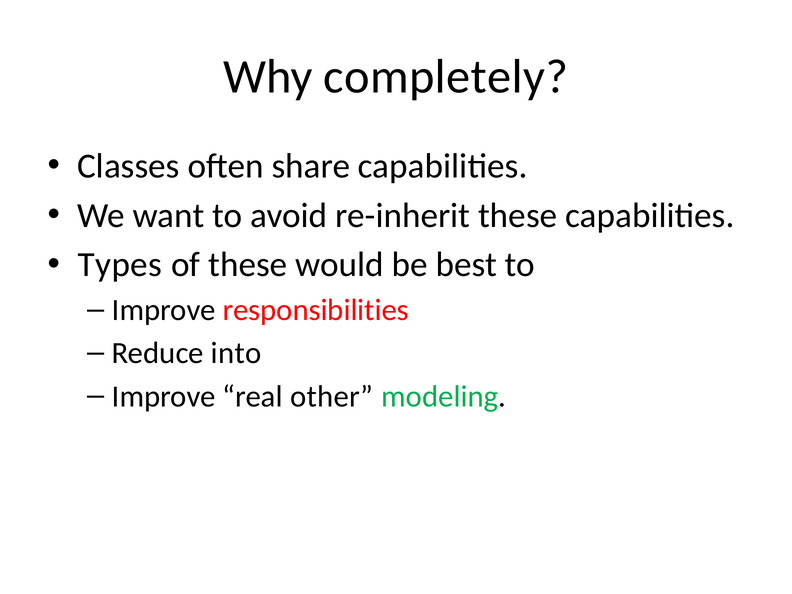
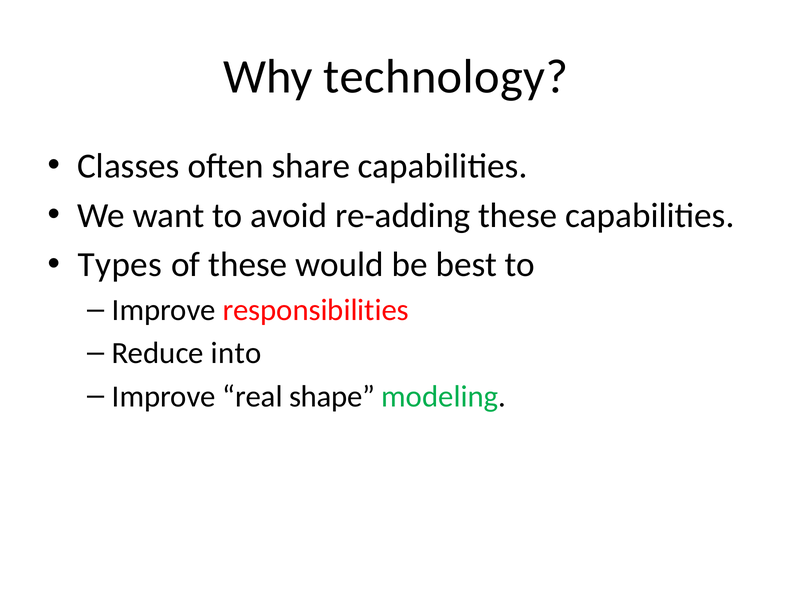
completely: completely -> technology (446, 77)
re-inherit: re-inherit -> re-adding (403, 216)
other: other -> shape (332, 396)
